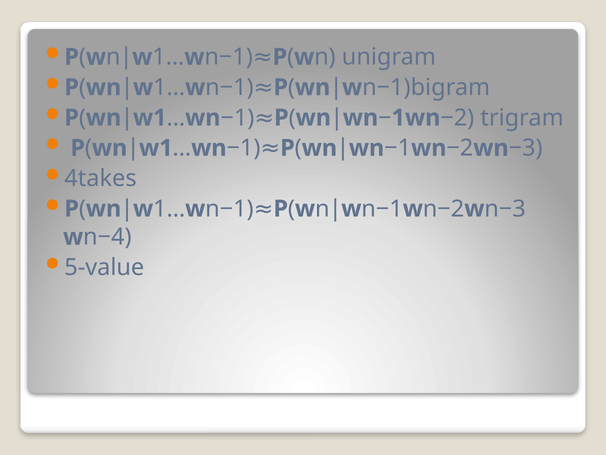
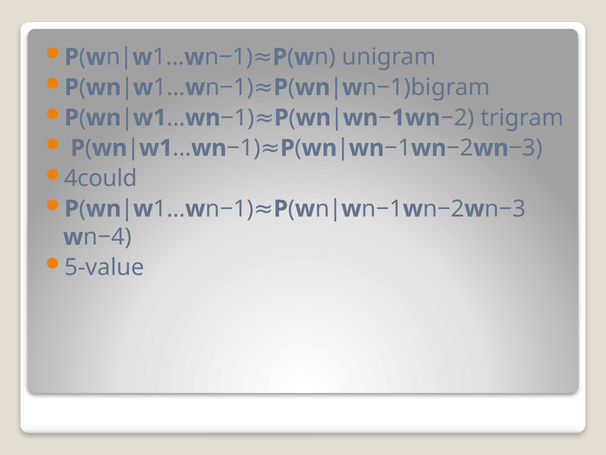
4takes: 4takes -> 4could (101, 178)
